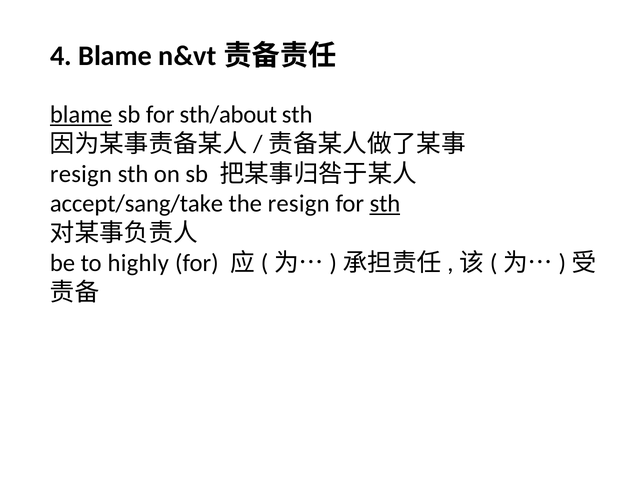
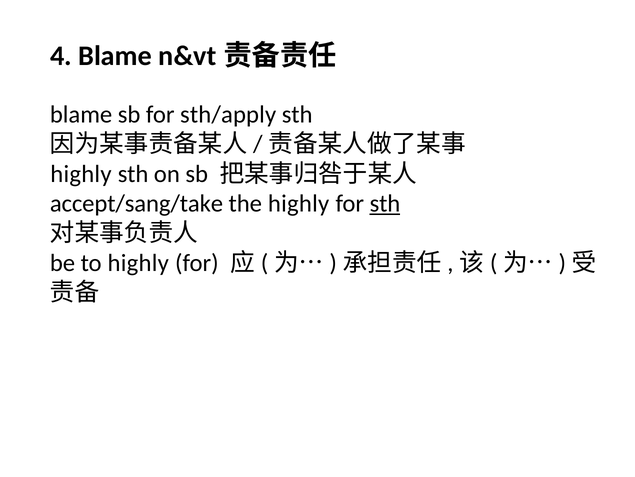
blame underline: present -> none (81, 114)
sth/about: sth/about -> sth/apply (228, 114)
resign: resign -> highly (81, 174)
the resign: resign -> highly (299, 203)
